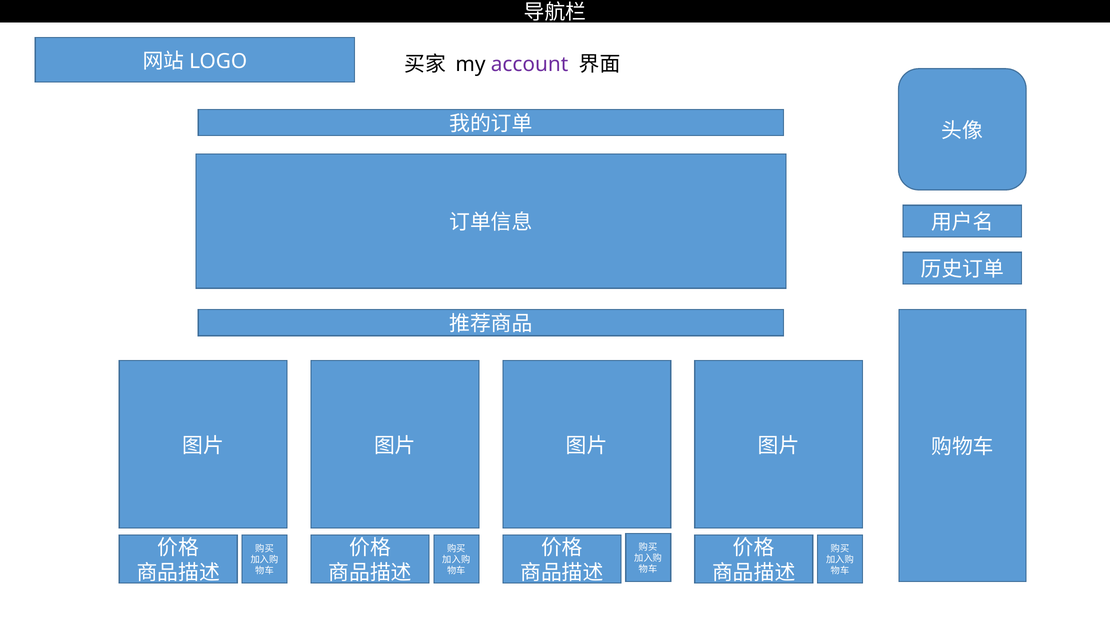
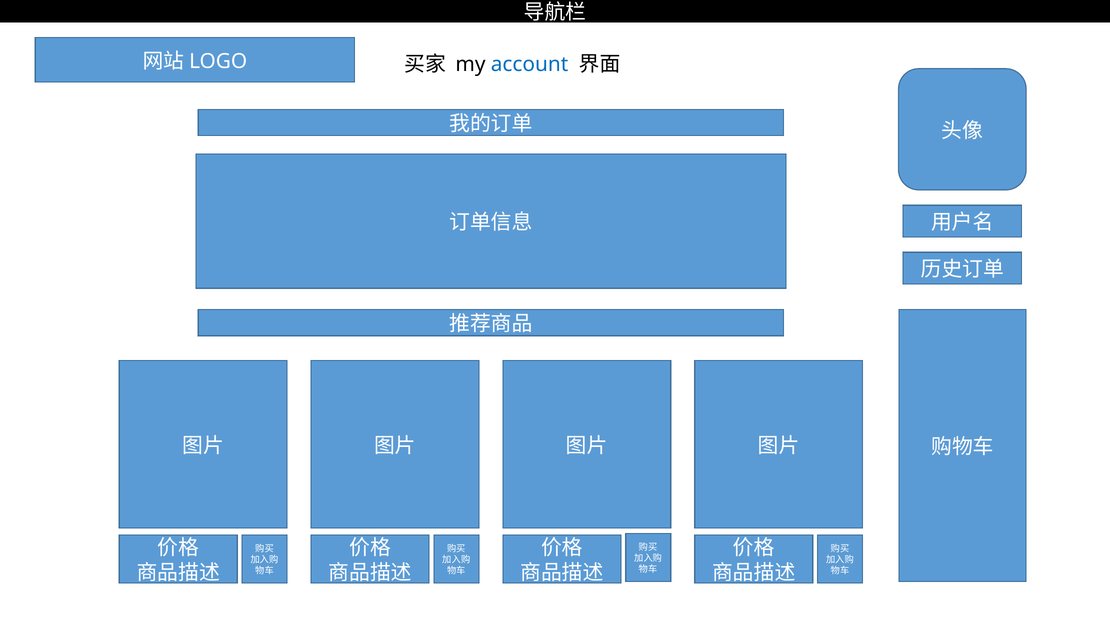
account colour: purple -> blue (530, 64)
